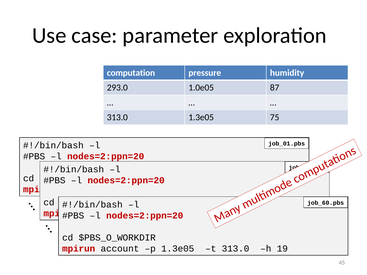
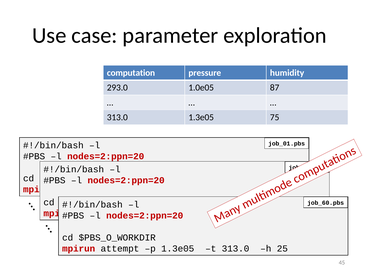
account: account -> attempt (120, 249)
19: 19 -> 25 (282, 249)
